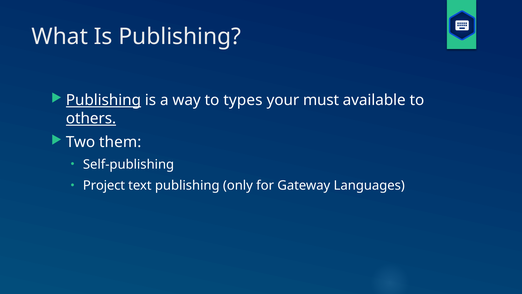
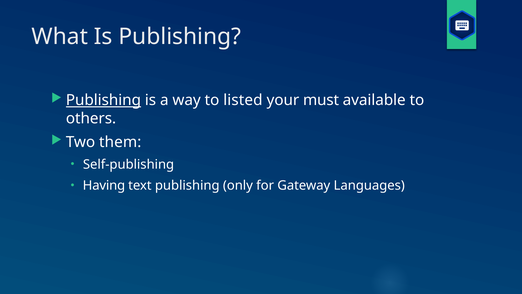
types: types -> listed (243, 100)
others underline: present -> none (91, 118)
Project: Project -> Having (104, 185)
